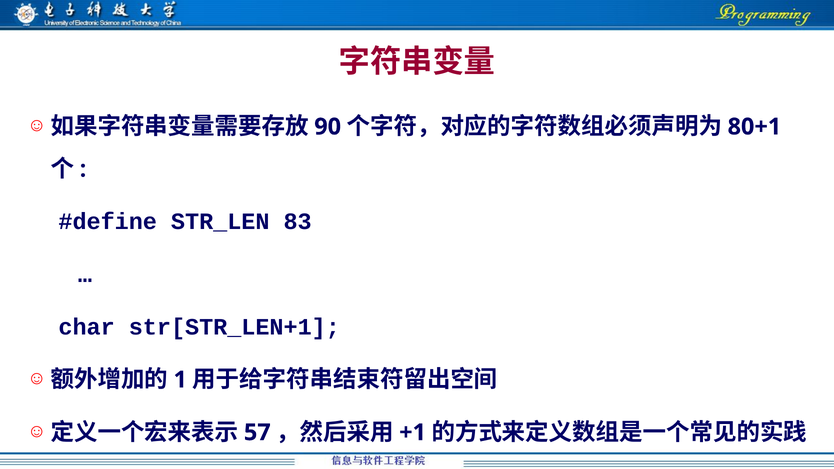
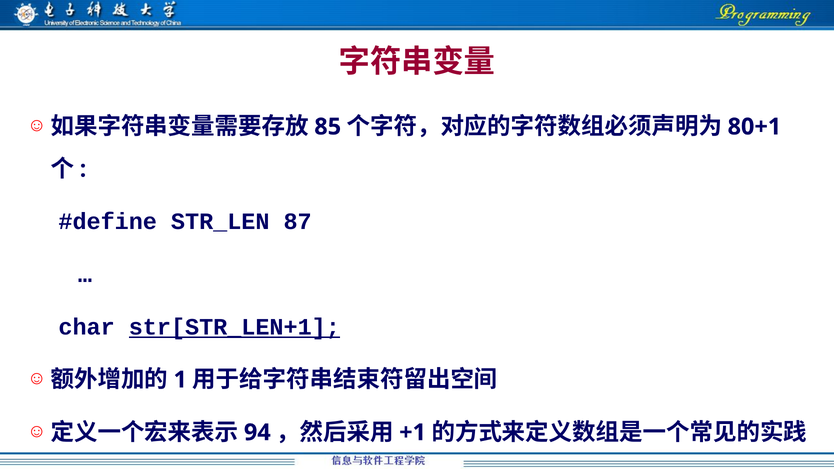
90: 90 -> 85 (328, 127)
83: 83 -> 87 (298, 222)
str[STR_LEN+1 underline: none -> present (234, 327)
57: 57 -> 94 (257, 433)
